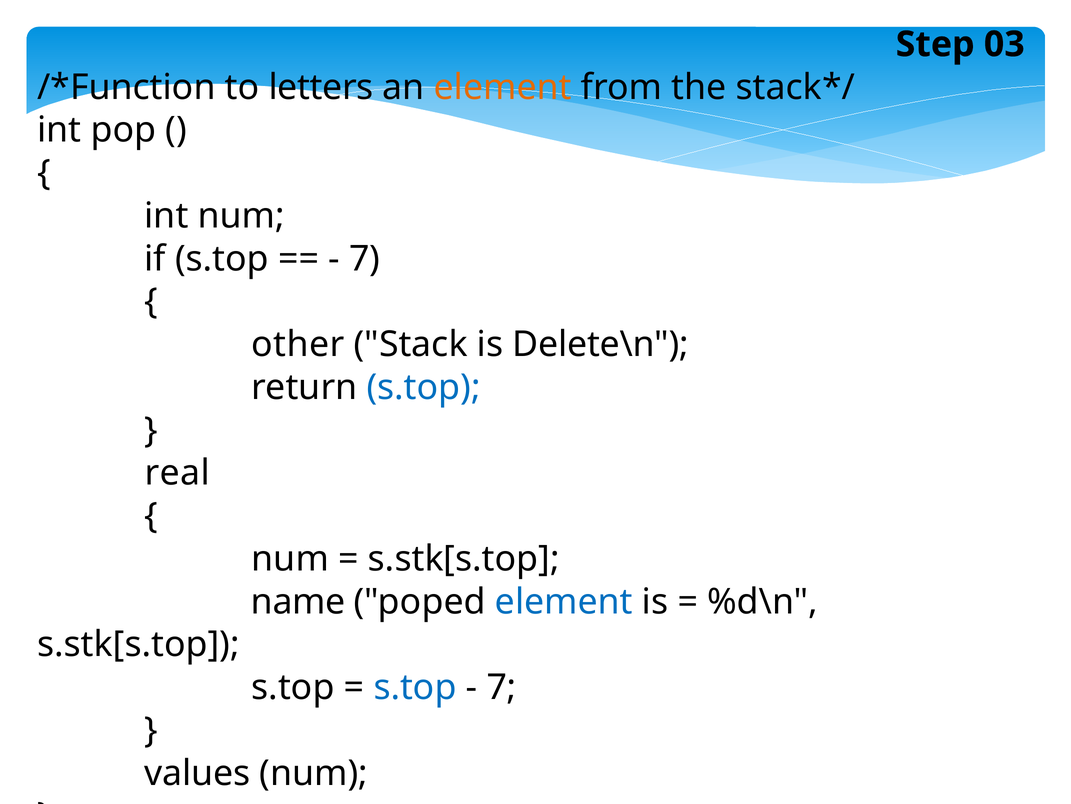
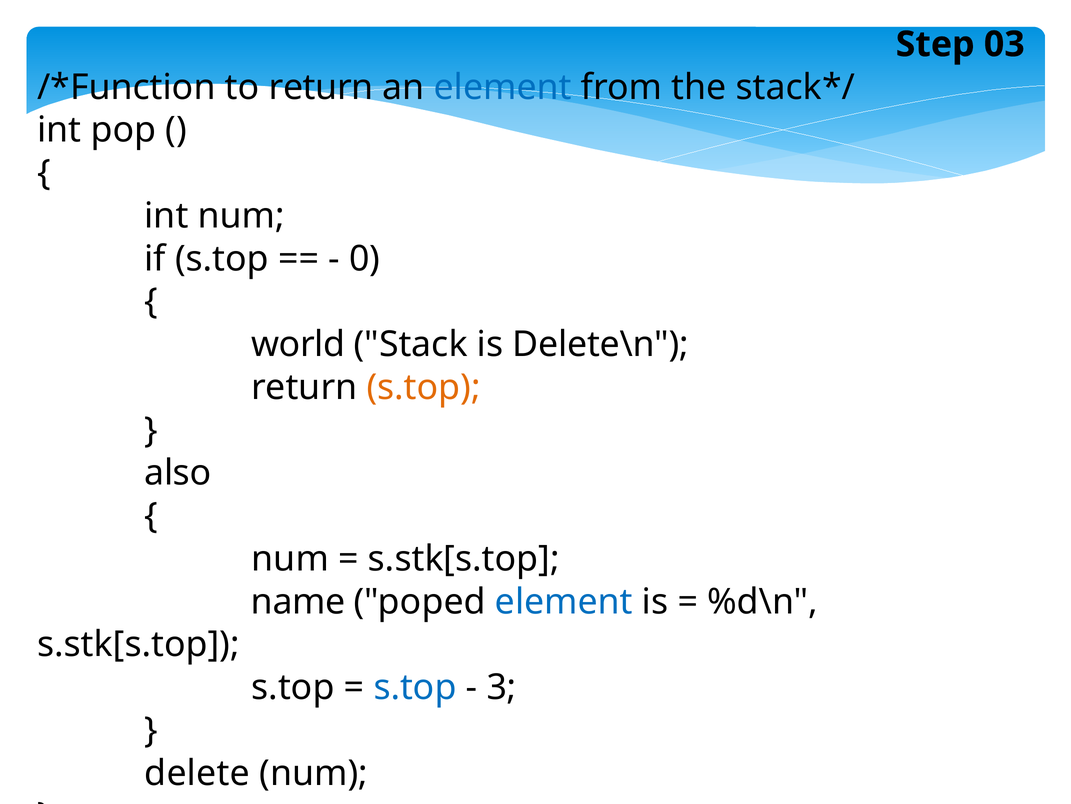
to letters: letters -> return (321, 87)
element colour: orange -> blue (503, 87)
7: 7 -> 0 (365, 258)
other: other -> world (298, 344)
s.top colour: blue -> orange (424, 387)
real: real -> also (178, 473)
7: 7 -> 3 (502, 687)
values: values -> delete (197, 773)
